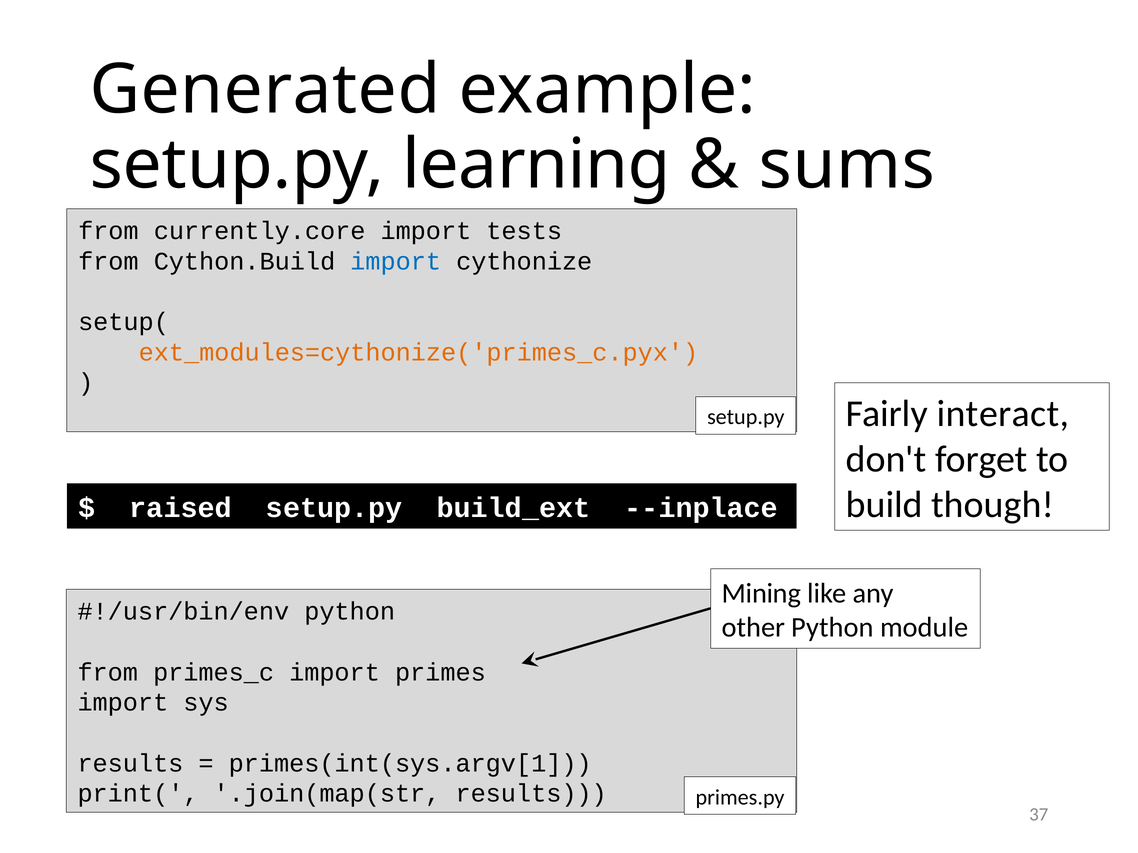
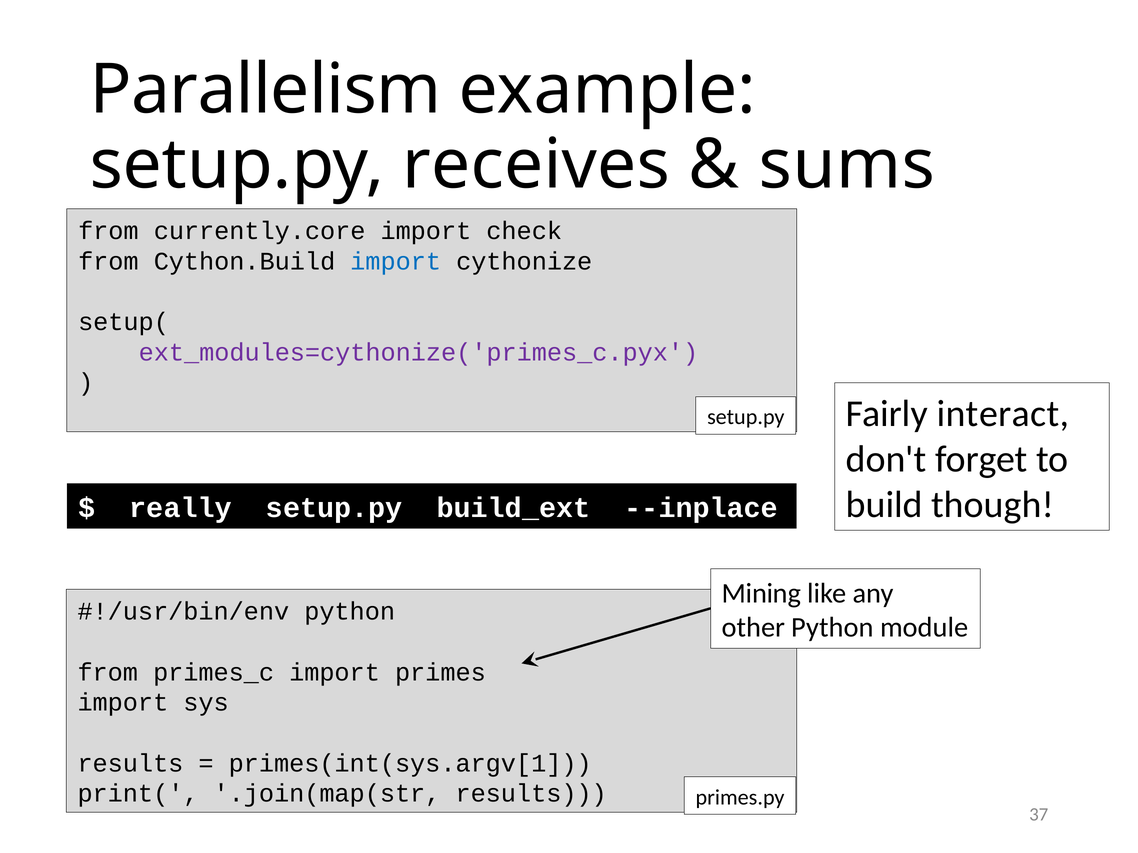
Generated: Generated -> Parallelism (265, 90)
learning: learning -> receives (536, 165)
tests: tests -> check (524, 231)
ext_modules=cythonize('primes_c.pyx colour: orange -> purple (418, 353)
raised: raised -> really (181, 508)
